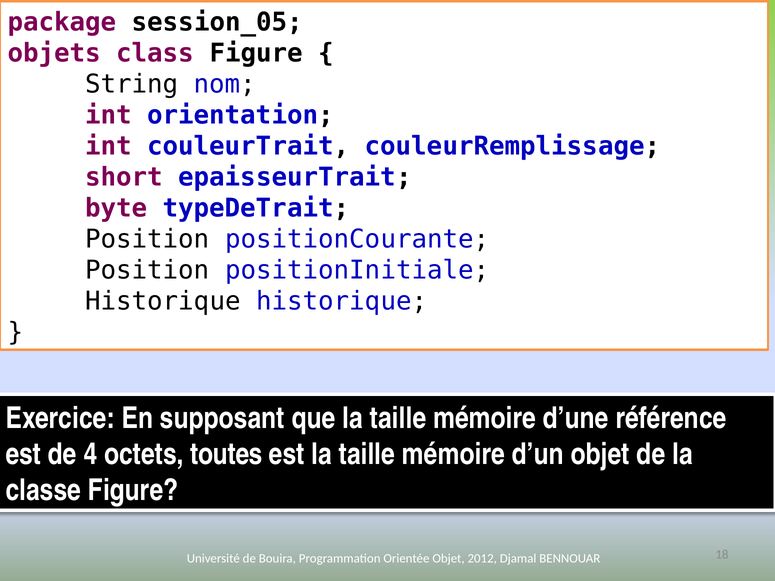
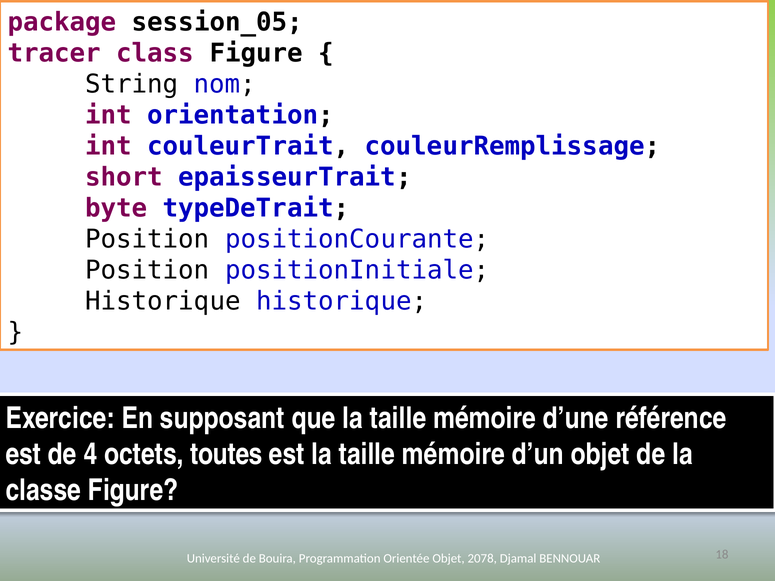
objets: objets -> tracer (54, 53)
2012: 2012 -> 2078 (482, 559)
